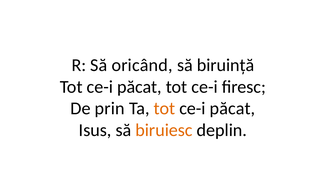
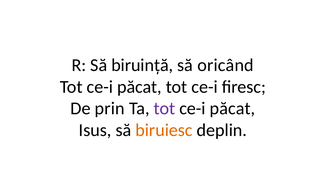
oricând: oricând -> biruință (142, 65)
biruință: biruință -> oricând (226, 65)
tot colour: orange -> purple (165, 109)
